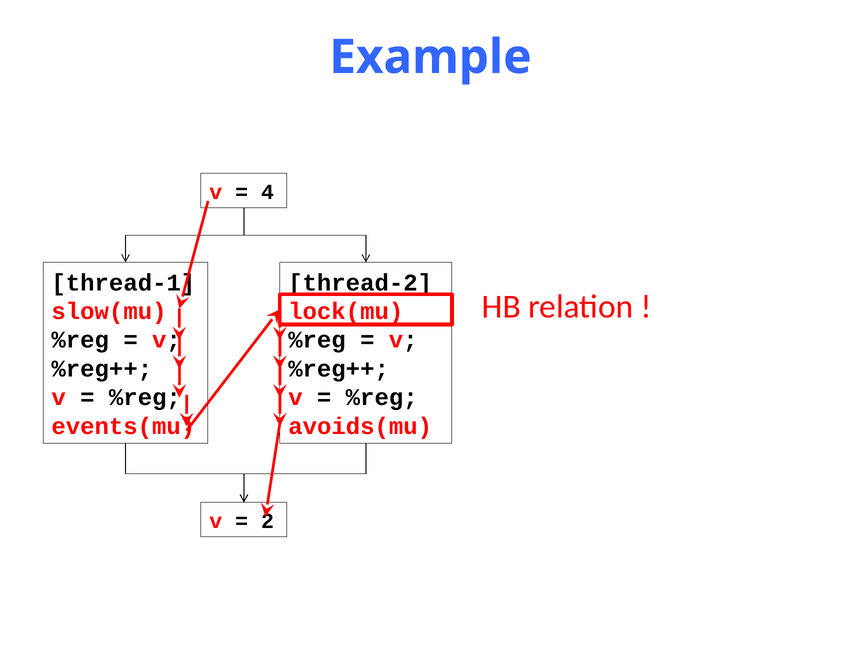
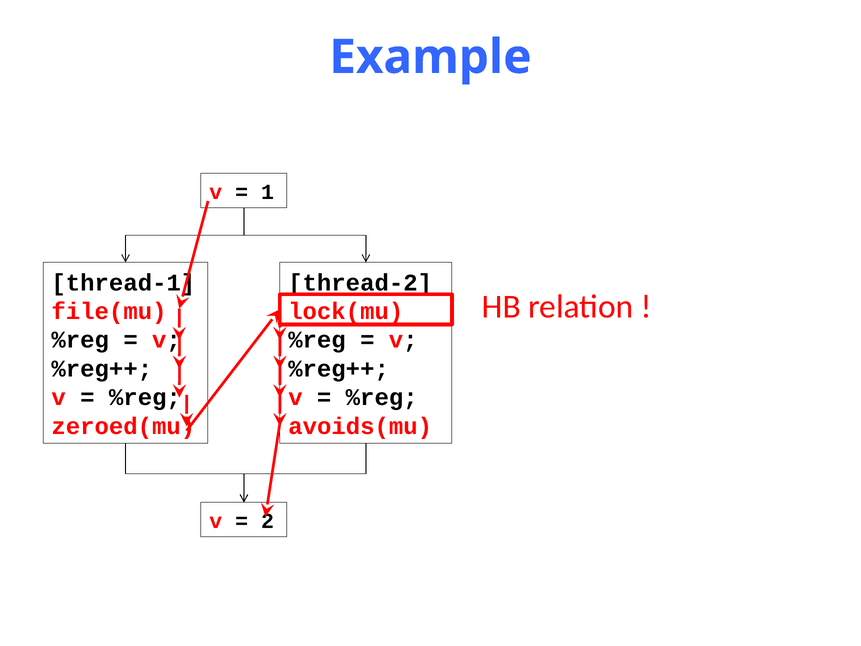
4: 4 -> 1 (267, 192)
slow(mu: slow(mu -> file(mu (109, 311)
events(mu: events(mu -> zeroed(mu (123, 426)
